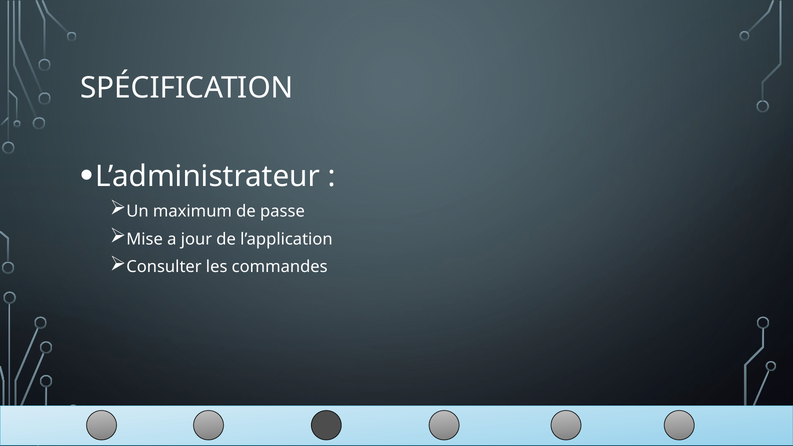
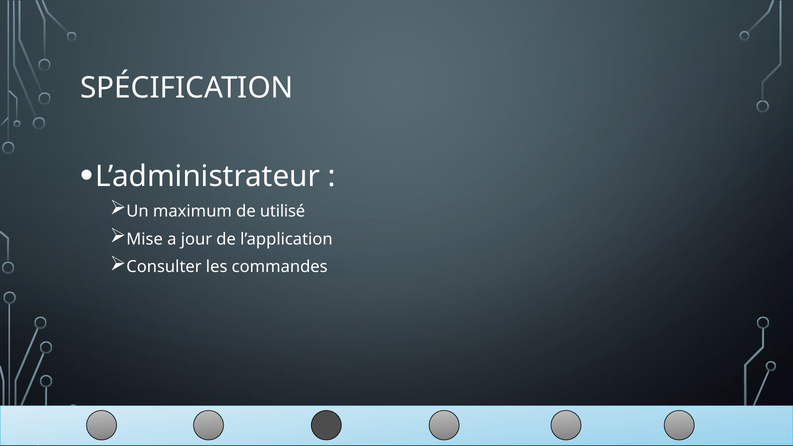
passe: passe -> utilisé (283, 211)
